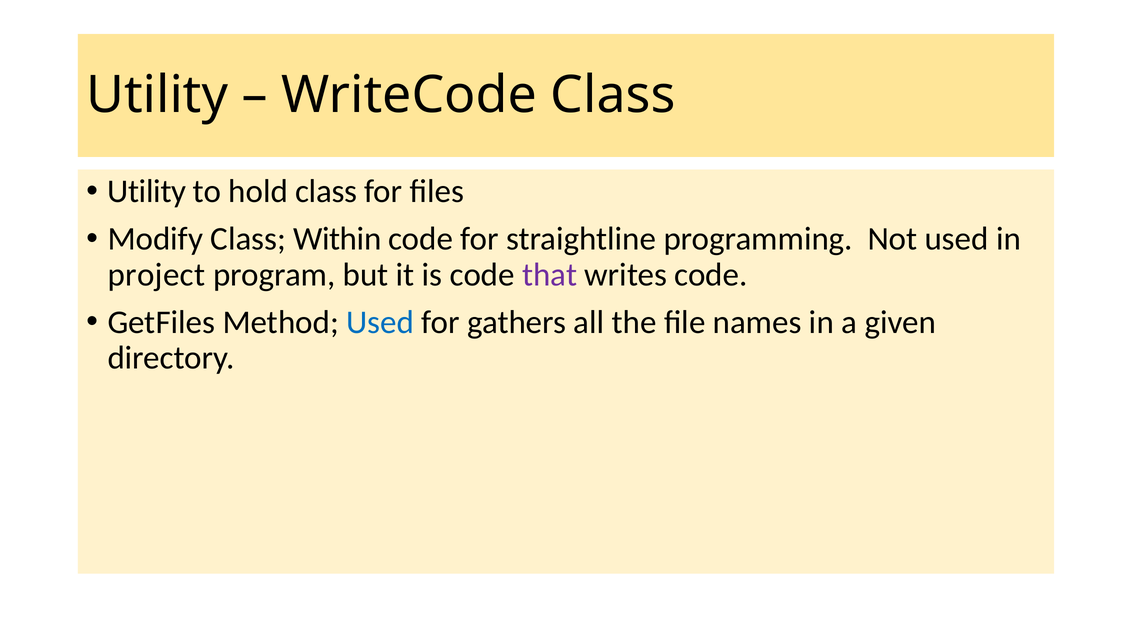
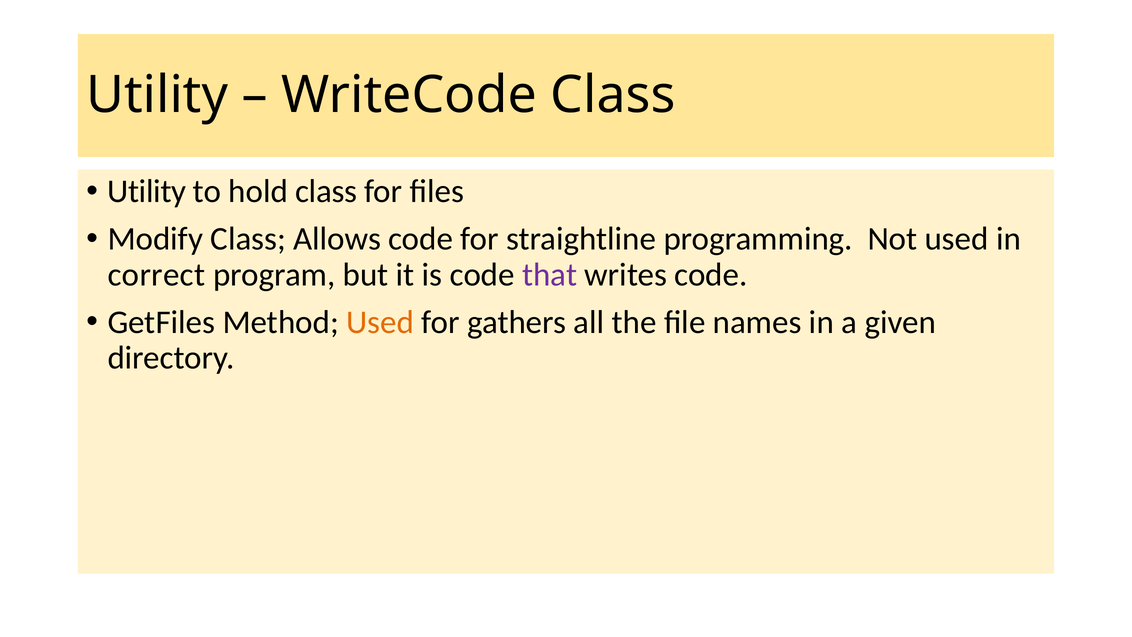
Within: Within -> Allows (337, 239)
project: project -> correct (156, 275)
Used colour: blue -> orange (380, 322)
